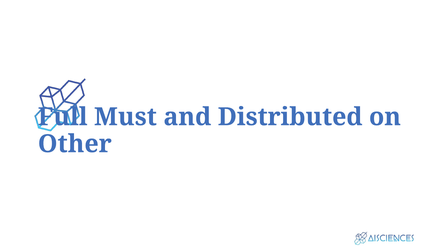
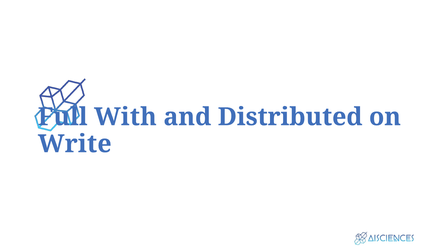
Must: Must -> With (125, 117)
Other: Other -> Write (75, 144)
